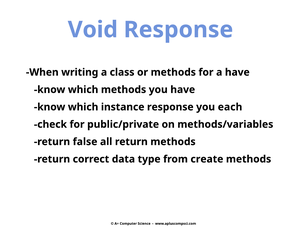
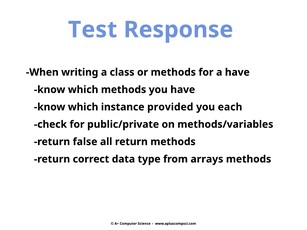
Void: Void -> Test (93, 30)
instance response: response -> provided (170, 107)
create: create -> arrays (207, 159)
